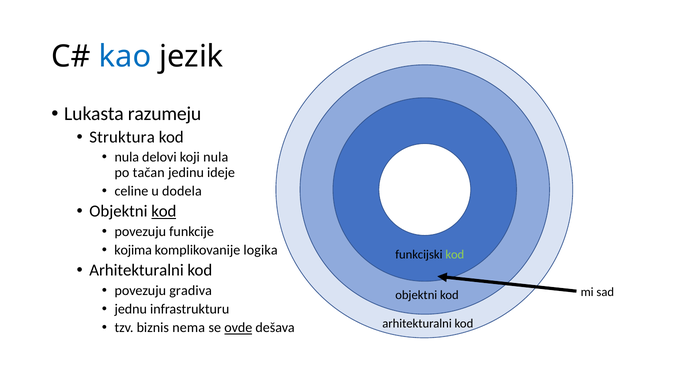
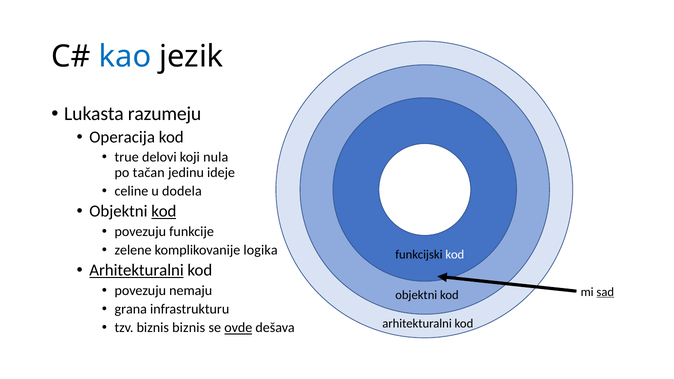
Struktura: Struktura -> Operacija (122, 137)
nula: nula -> true (127, 157)
kojima: kojima -> zelene (133, 250)
kod colour: light green -> white (455, 255)
Arhitekturalni underline: none -> present (137, 270)
gradiva: gradiva -> nemaju (191, 291)
sad underline: none -> present (605, 292)
jednu: jednu -> grana (131, 309)
biznis nema: nema -> biznis (189, 328)
